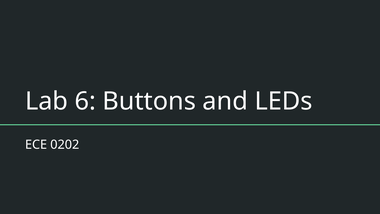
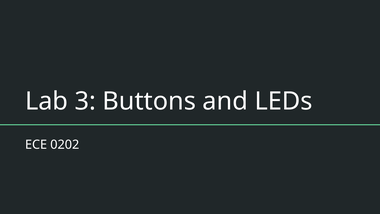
6: 6 -> 3 (85, 101)
